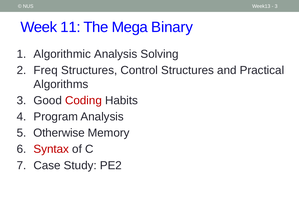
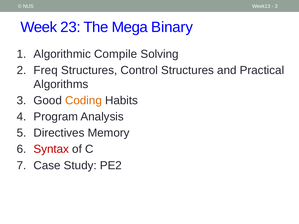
11: 11 -> 23 (70, 27)
Algorithmic Analysis: Analysis -> Compile (116, 54)
Coding colour: red -> orange (83, 101)
Otherwise: Otherwise -> Directives (59, 133)
